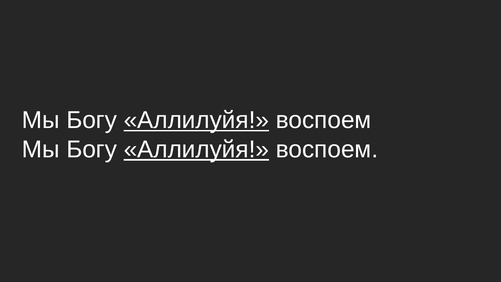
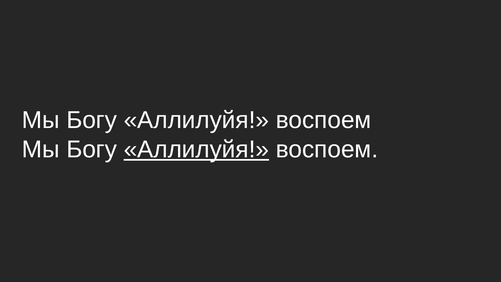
Аллилуйя underline: present -> none (196, 120)
